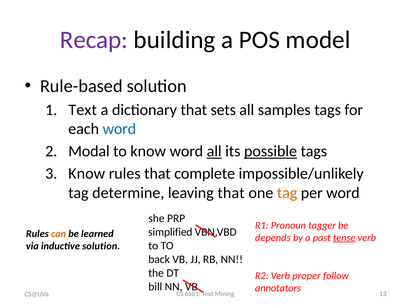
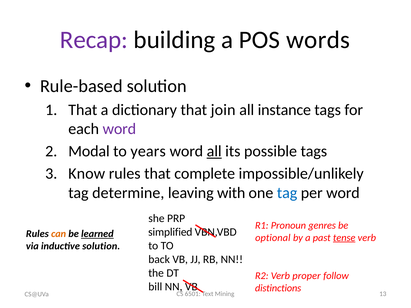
model: model -> words (318, 40)
Text: Text -> That (83, 110)
sets: sets -> join (223, 110)
samples: samples -> instance (284, 110)
word colour: blue -> purple (119, 129)
to know: know -> years (148, 151)
possible underline: present -> none (271, 151)
leaving that: that -> with (231, 193)
tag colour: orange -> blue (287, 193)
tagger: tagger -> genres (322, 226)
learned underline: none -> present (97, 234)
depends: depends -> optional (273, 238)
annotators: annotators -> distinctions (278, 288)
